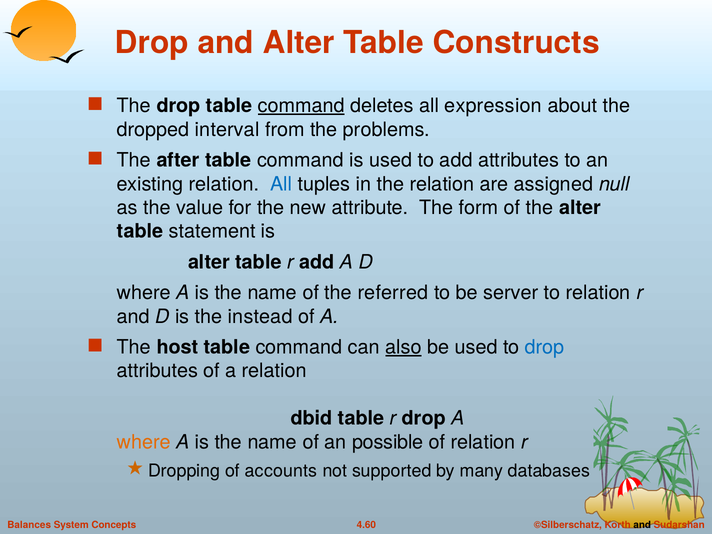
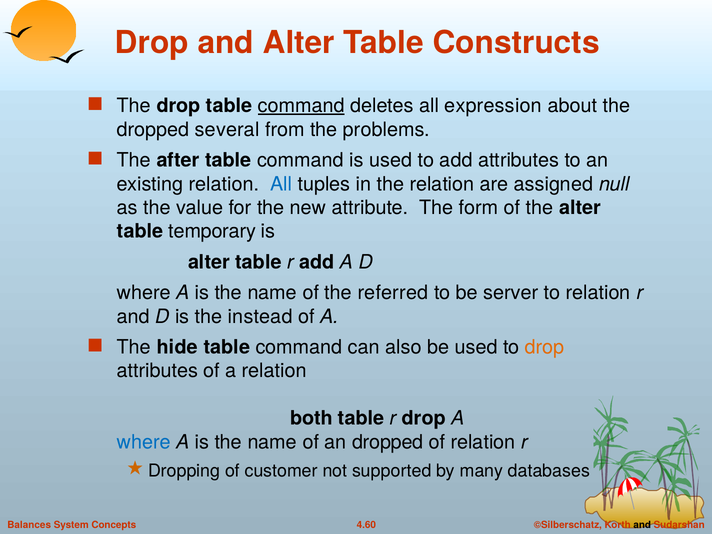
interval: interval -> several (227, 130)
statement: statement -> temporary (212, 231)
host: host -> hide (177, 347)
also underline: present -> none (403, 347)
drop colour: blue -> orange (545, 347)
dbid: dbid -> both (312, 418)
where colour: orange -> blue (144, 442)
an possible: possible -> dropped (388, 442)
accounts: accounts -> customer (281, 471)
